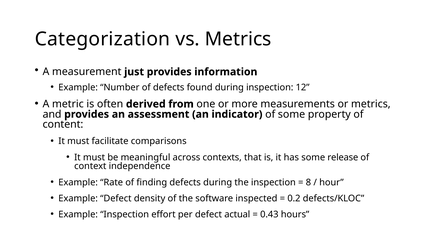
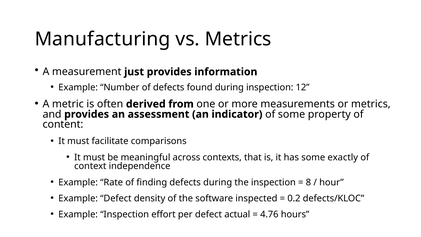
Categorization: Categorization -> Manufacturing (103, 39)
release: release -> exactly (343, 157)
0.43: 0.43 -> 4.76 (269, 214)
